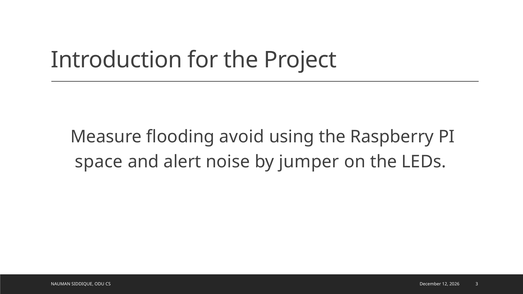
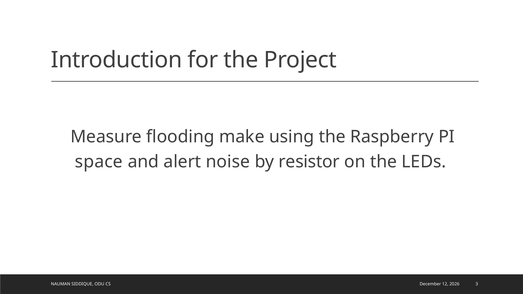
avoid: avoid -> make (242, 137)
jumper: jumper -> resistor (309, 162)
